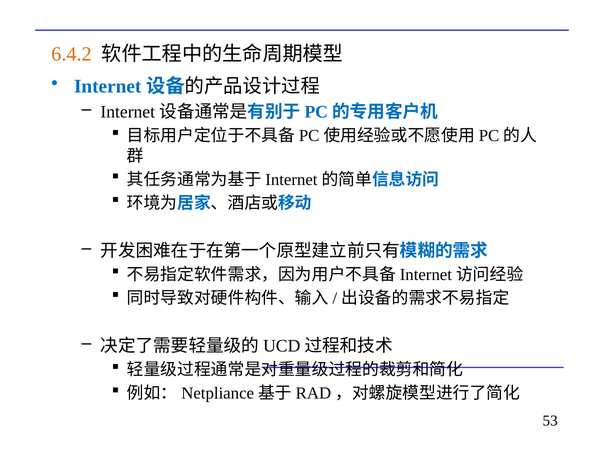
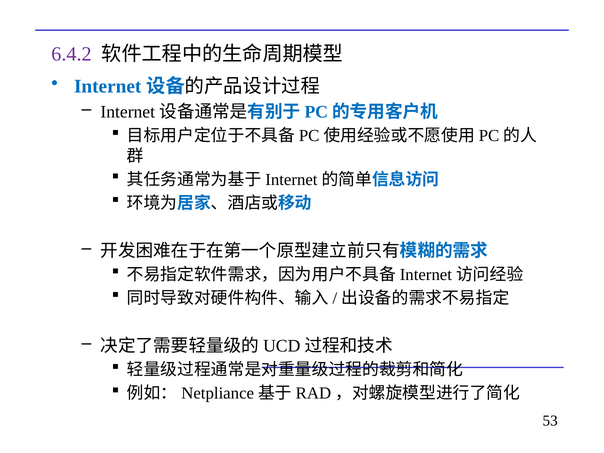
6.4.2 colour: orange -> purple (71, 54)
